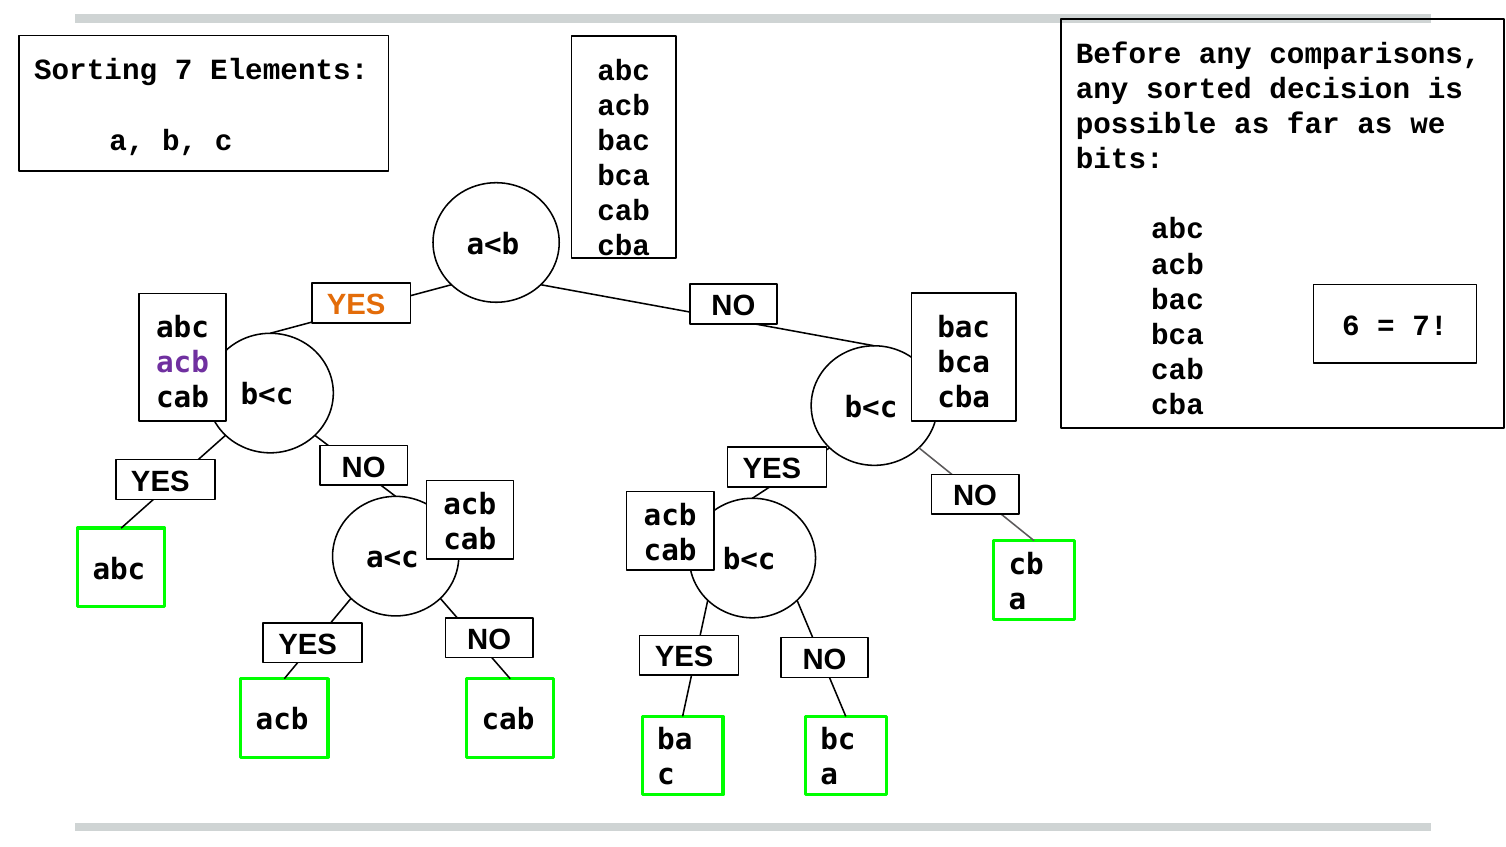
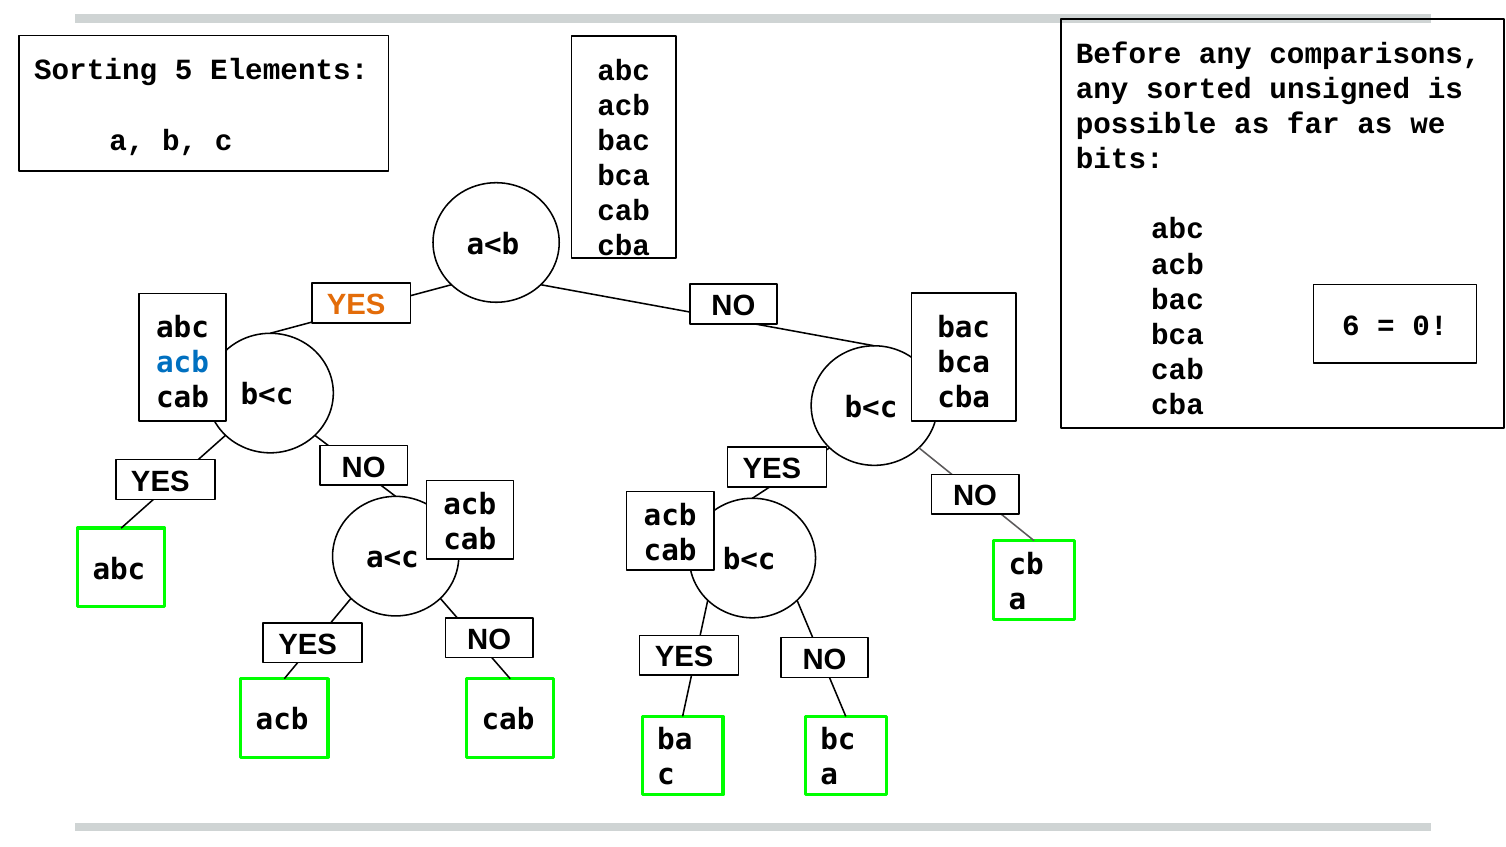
Sorting 7: 7 -> 5 (184, 70)
decision: decision -> unsigned (1340, 89)
7: 7 -> 0 (1430, 326)
acb colour: purple -> blue (183, 363)
